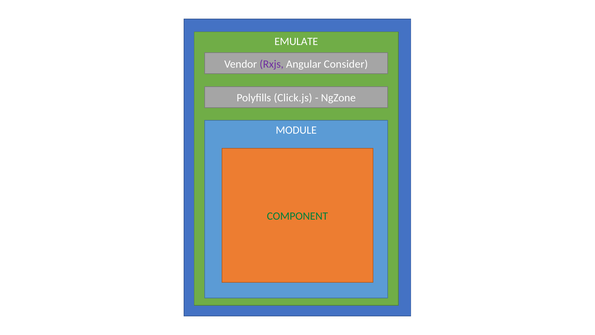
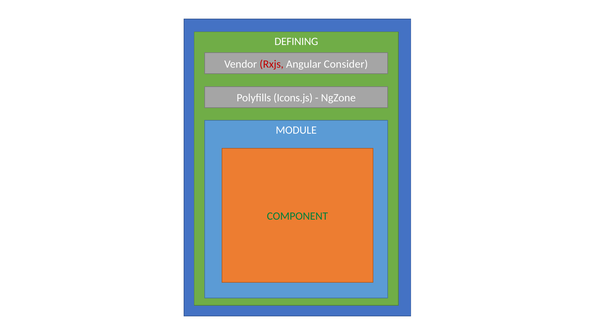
EMULATE: EMULATE -> DEFINING (296, 41)
Rxjs colour: purple -> red (272, 64)
Click.js: Click.js -> Icons.js (293, 98)
